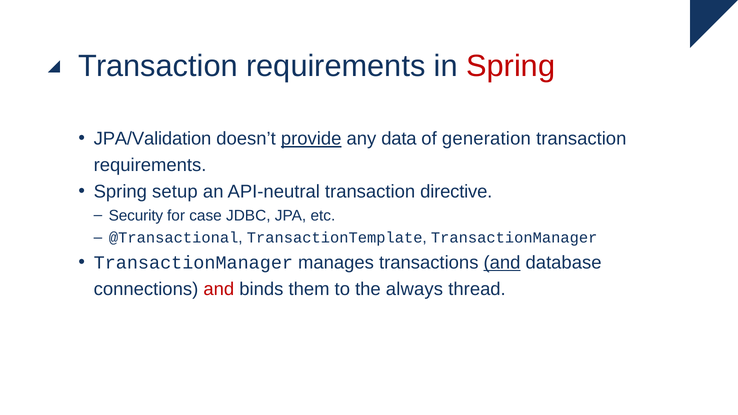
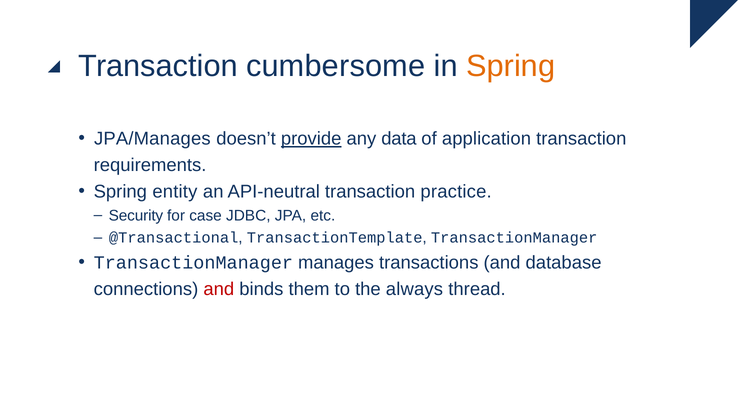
requirements: requirements -> cumbersome (336, 66)
Spring colour: red -> orange (511, 66)
JPA/Validation: JPA/Validation -> JPA/Manages (152, 139)
generation: generation -> application (486, 139)
setup: setup -> entity (175, 192)
directive: directive -> practice (456, 192)
and underline: present -> none (502, 263)
